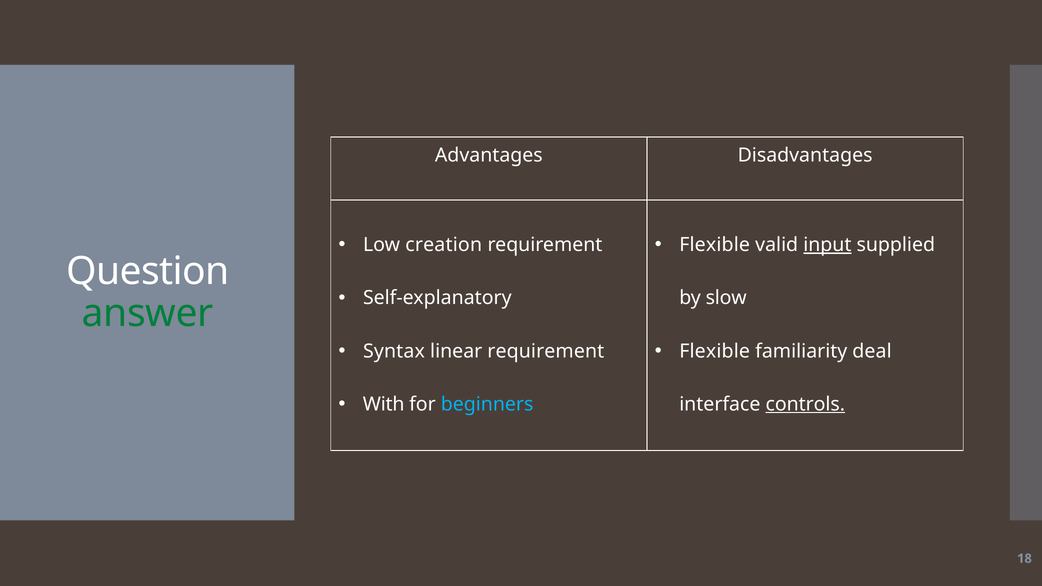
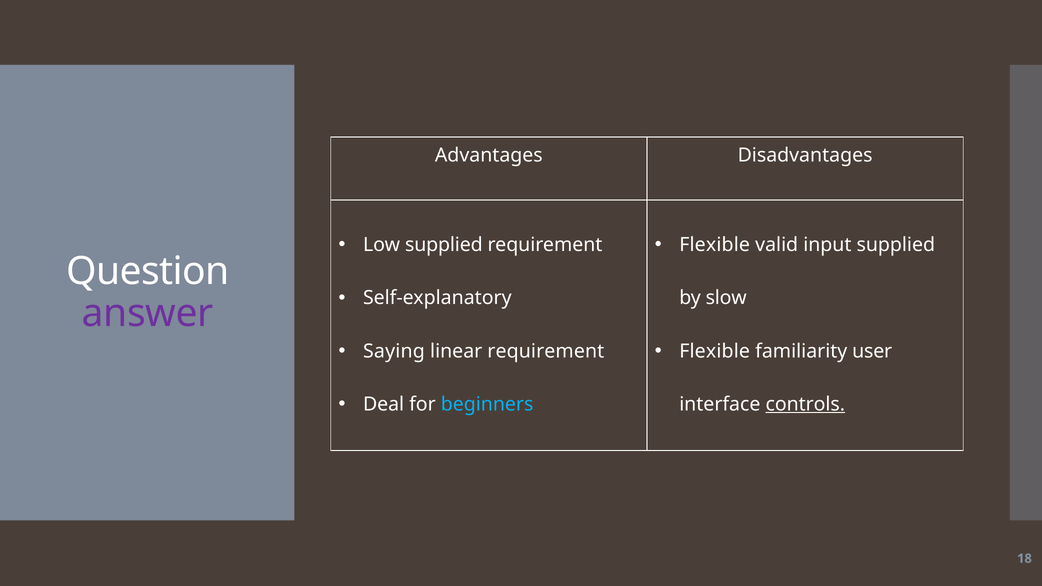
Low creation: creation -> supplied (444, 245)
input underline: present -> none (827, 245)
answer colour: green -> purple (148, 314)
Syntax: Syntax -> Saying (394, 351)
deal: deal -> user (872, 351)
With: With -> Deal (384, 404)
